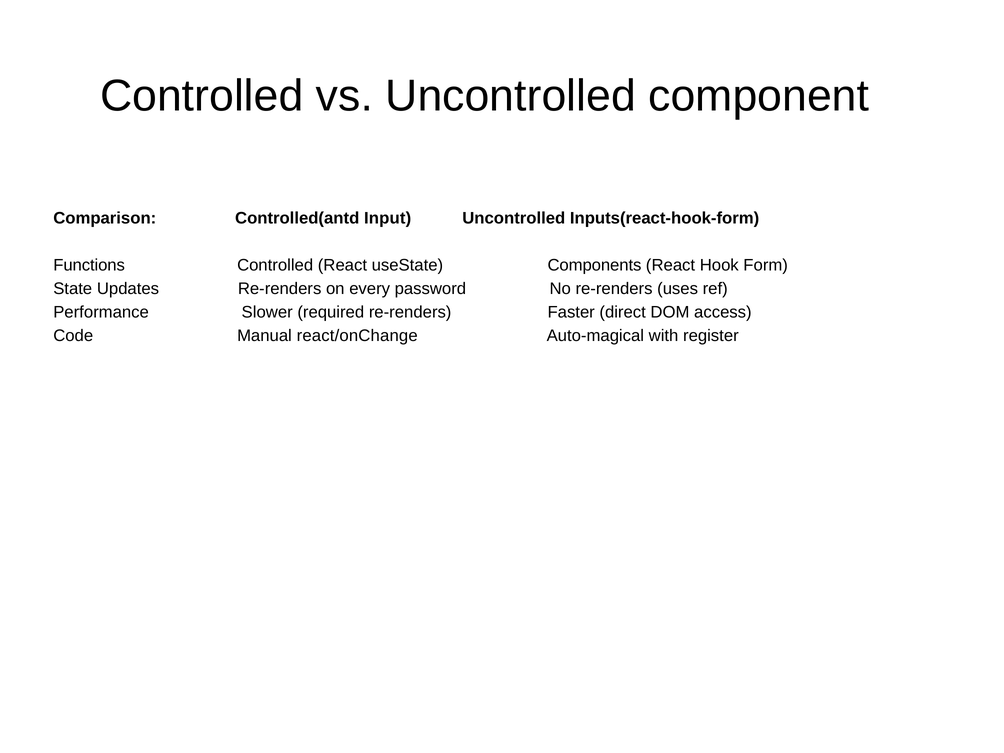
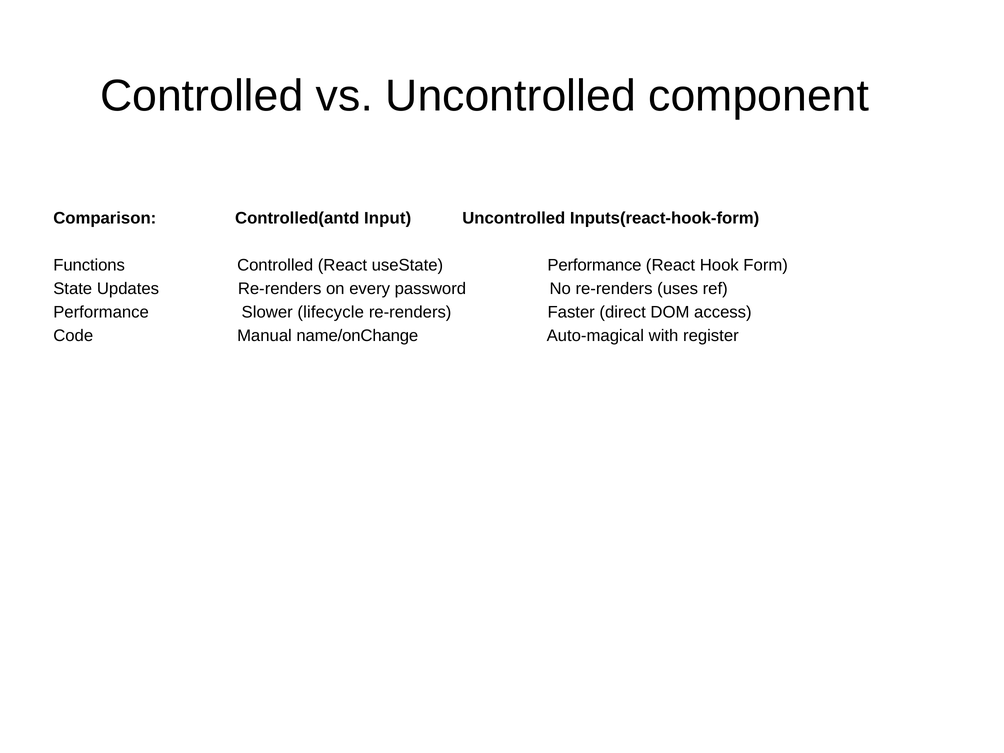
useState Components: Components -> Performance (594, 265)
required: required -> lifecycle (331, 312)
react/onChange: react/onChange -> name/onChange (357, 336)
